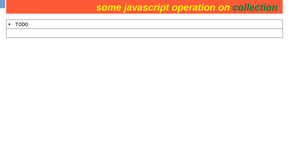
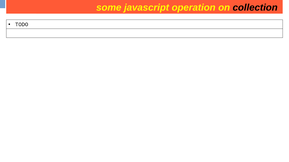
collection colour: green -> black (255, 8)
